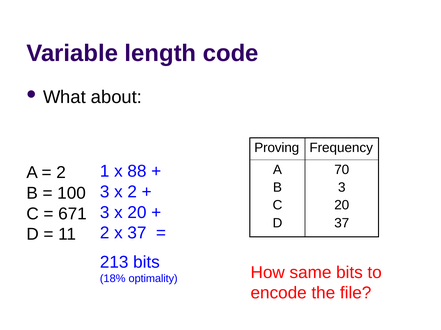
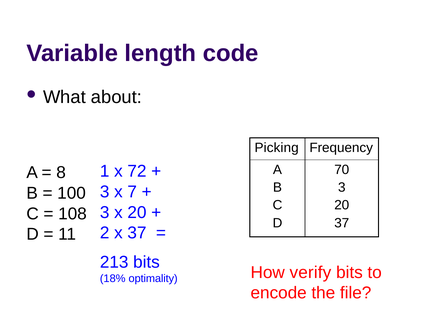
Proving: Proving -> Picking (277, 148)
88: 88 -> 72 (137, 172)
2: 2 -> 8 (61, 173)
x 2: 2 -> 7 (132, 192)
671: 671 -> 108 (72, 214)
same: same -> verify (310, 273)
